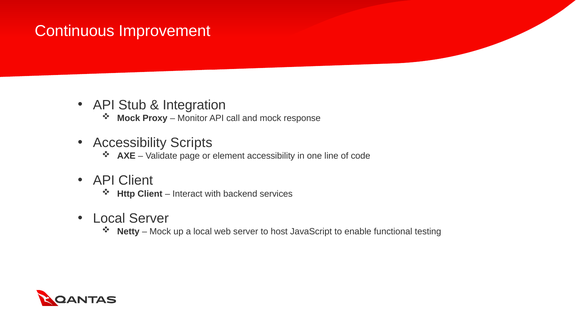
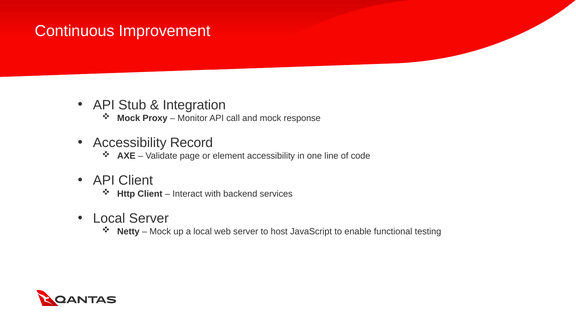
Scripts: Scripts -> Record (191, 143)
